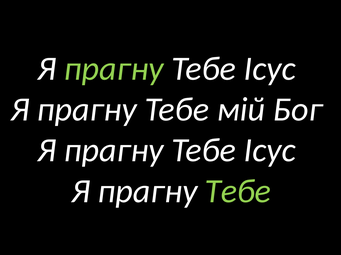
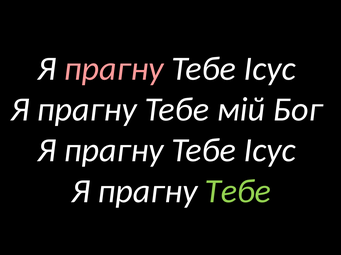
прагну colour: light green -> pink (114, 69)
